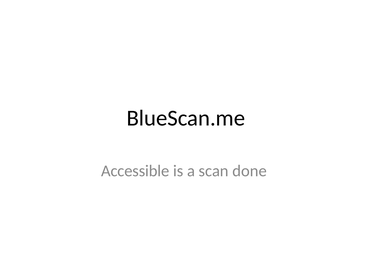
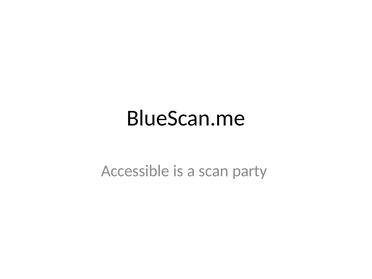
done: done -> party (250, 171)
